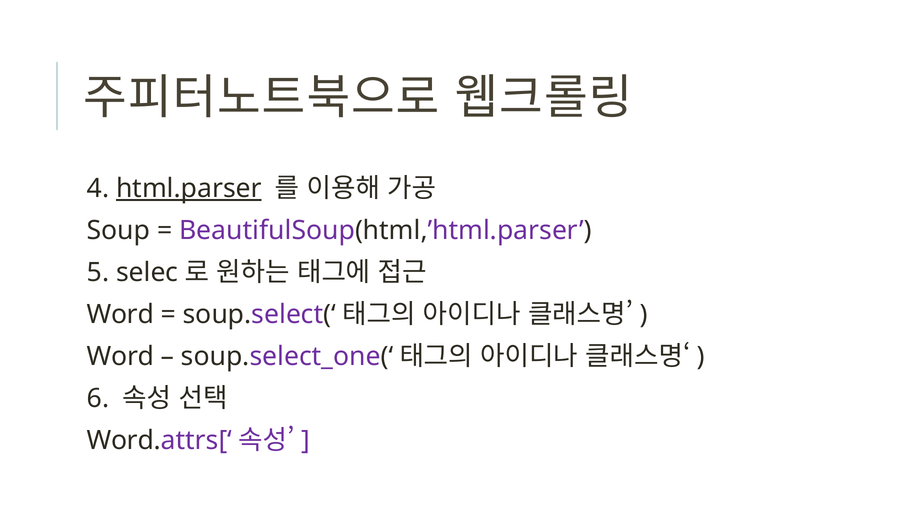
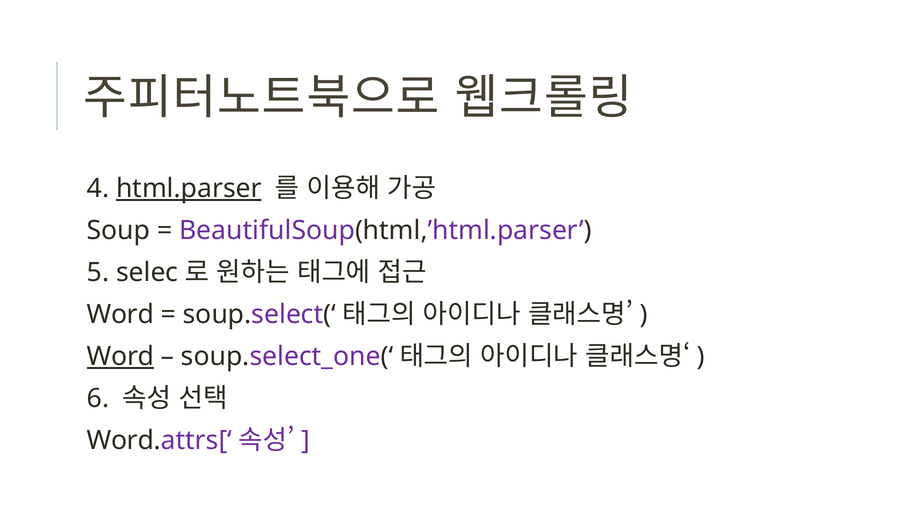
Word underline: none -> present (121, 357)
